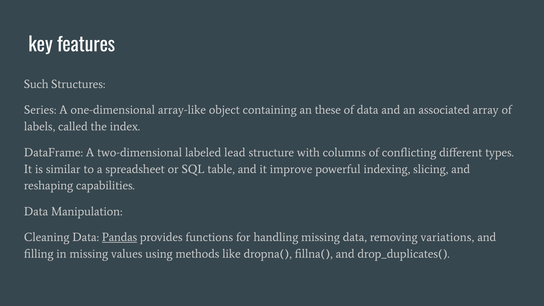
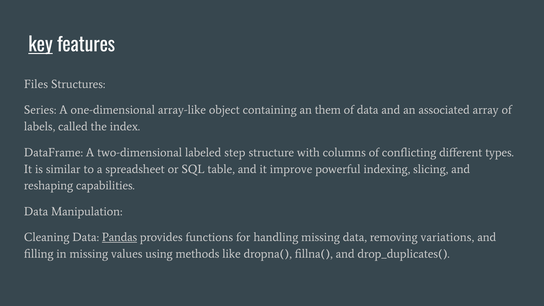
key underline: none -> present (41, 45)
Such: Such -> Files (36, 84)
these: these -> them (328, 110)
lead: lead -> step (235, 152)
